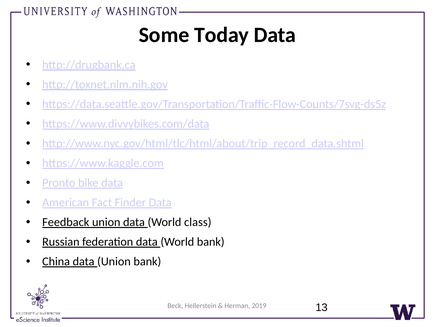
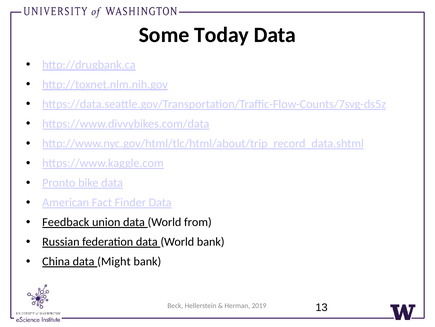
class: class -> from (198, 222)
data Union: Union -> Might (114, 261)
